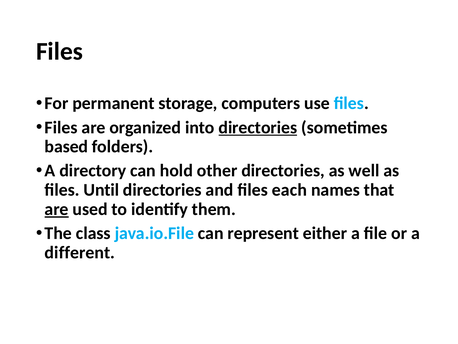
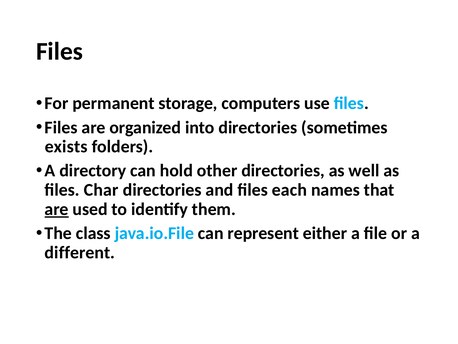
directories underline: present -> none (258, 127)
based: based -> exists (66, 147)
Until: Until -> Char (101, 190)
